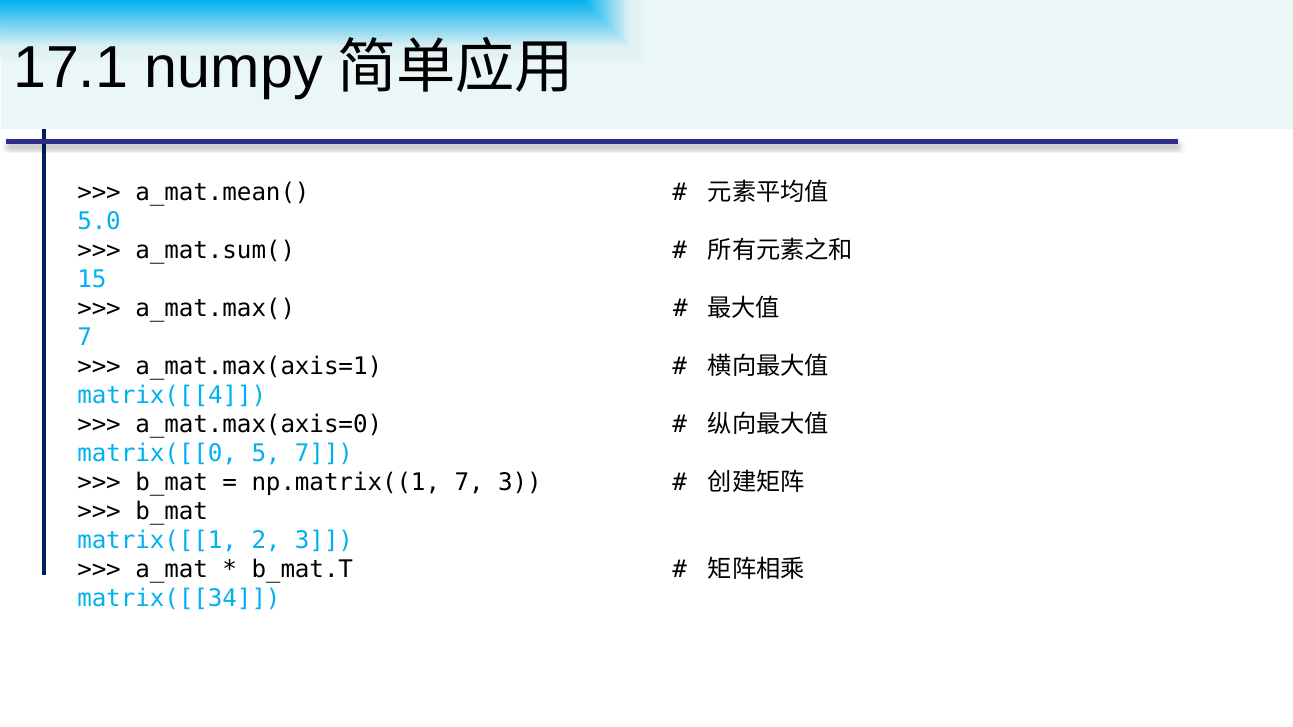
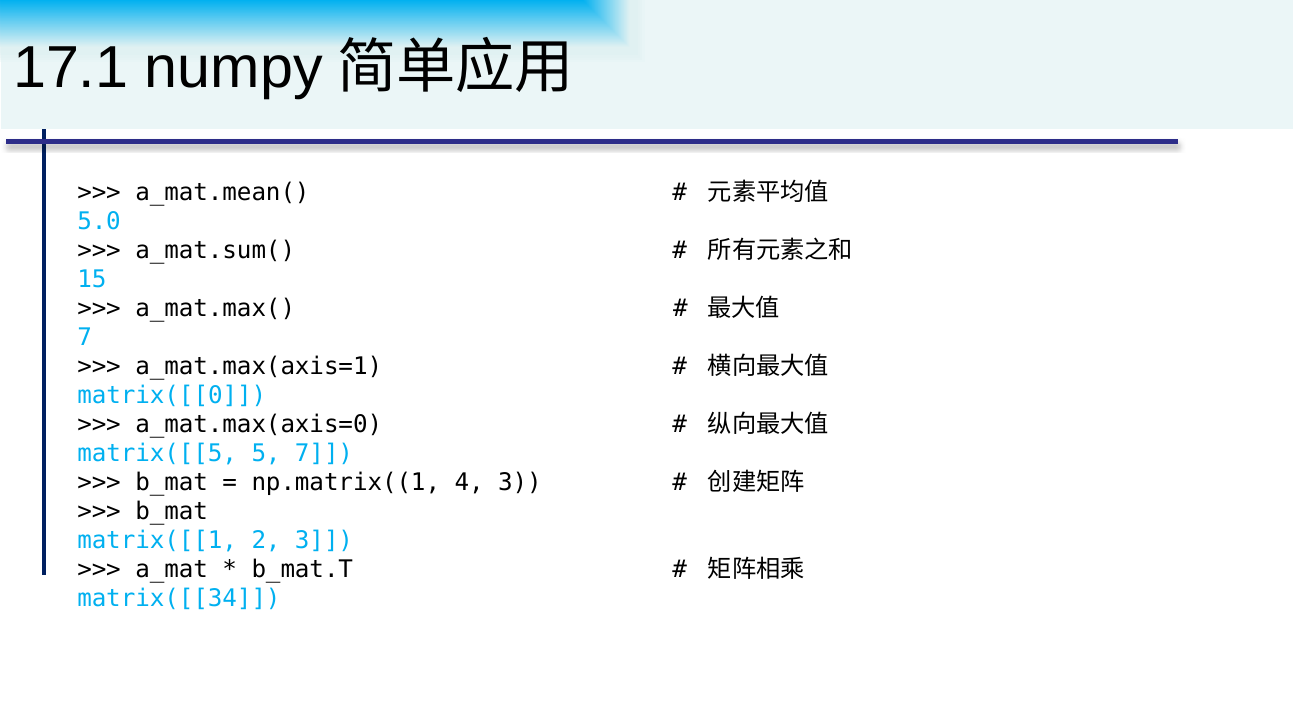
matrix([[4: matrix([[4 -> matrix([[0 (172, 396)
matrix([[0: matrix([[0 -> matrix([[5 (157, 454)
np.matrix((1 7: 7 -> 4 (469, 483)
